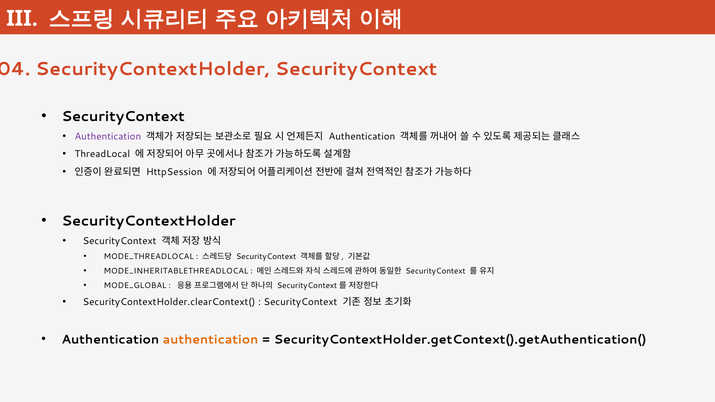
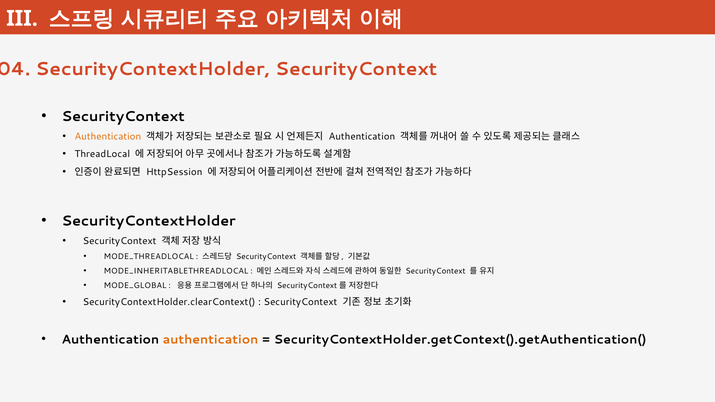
Authentication colour: purple -> orange (108, 137)
